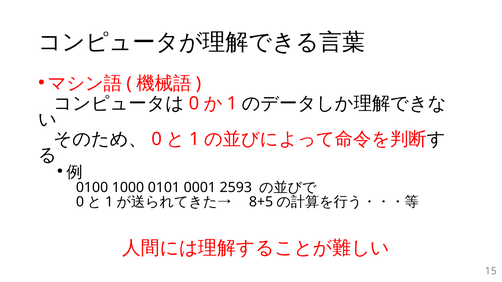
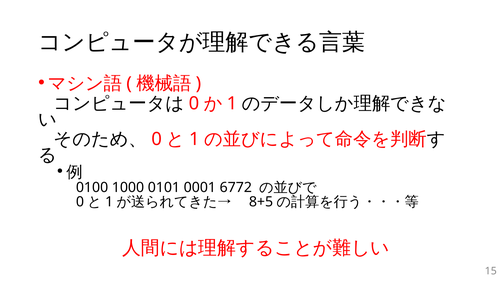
2593: 2593 -> 6772 (236, 188)
